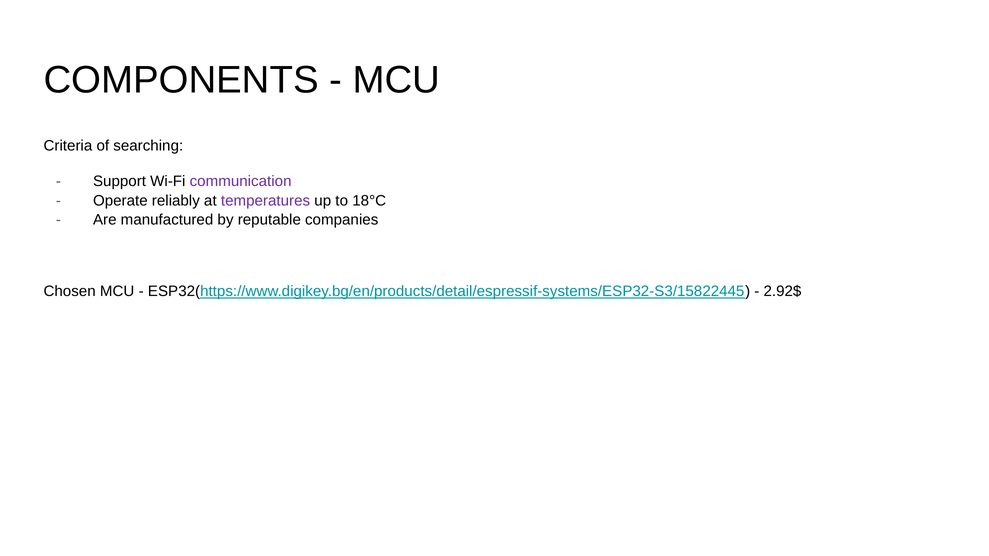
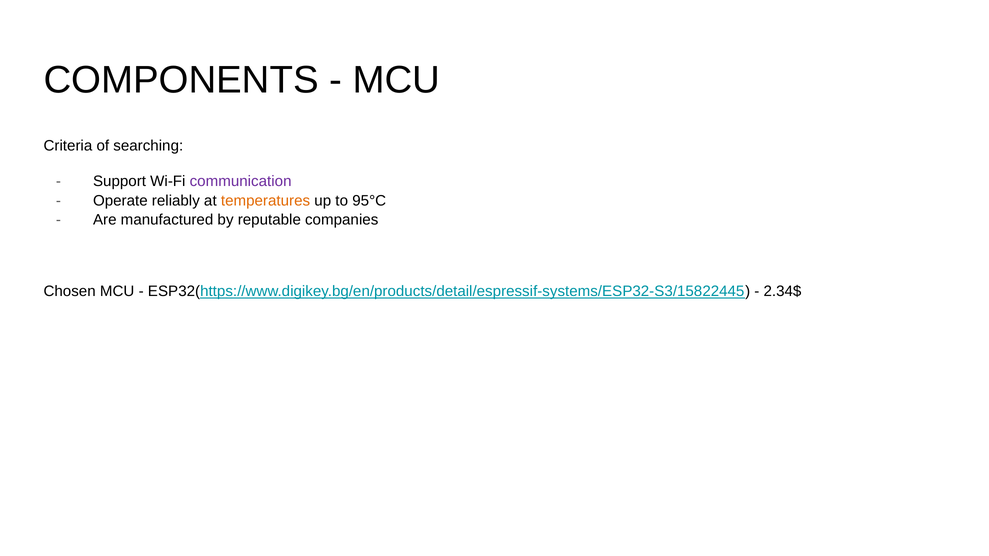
temperatures colour: purple -> orange (266, 201)
18°C: 18°C -> 95°C (369, 201)
2.92$: 2.92$ -> 2.34$ (782, 292)
